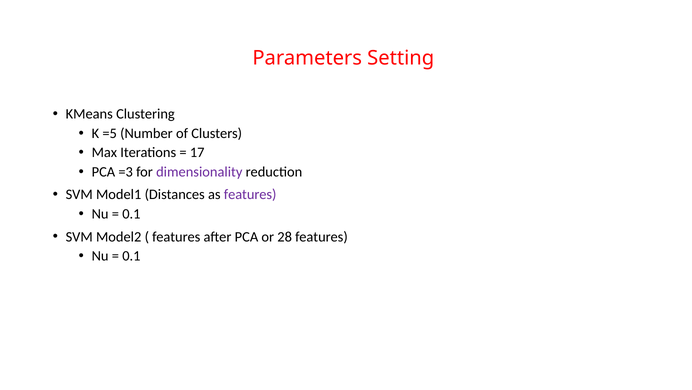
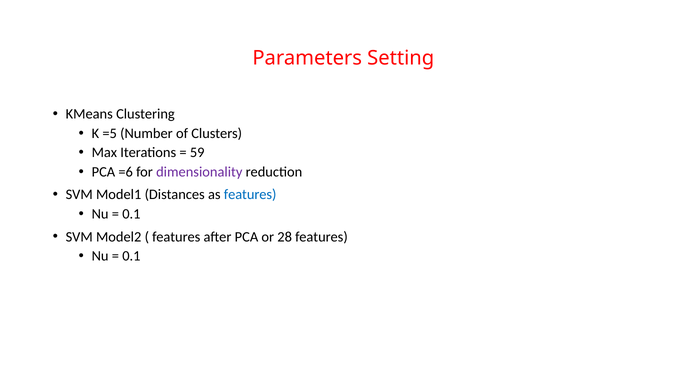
17: 17 -> 59 (197, 152)
=3: =3 -> =6 (126, 171)
features colour: purple -> blue (250, 194)
